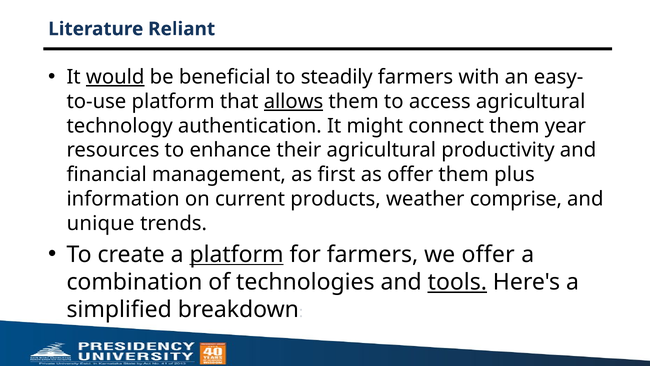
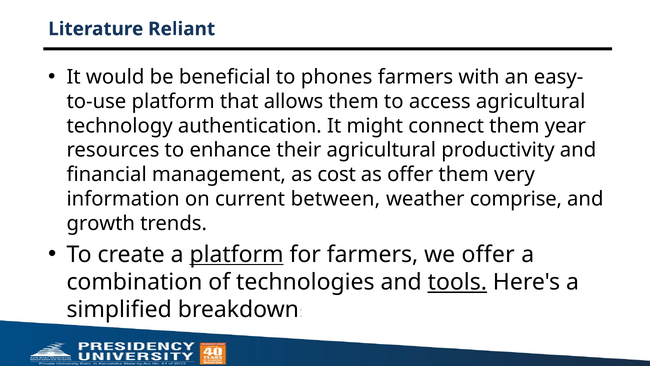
would underline: present -> none (115, 77)
steadily: steadily -> phones (337, 77)
allows underline: present -> none (294, 101)
first: first -> cost (337, 174)
plus: plus -> very (515, 174)
products: products -> between (335, 199)
unique: unique -> growth (101, 223)
